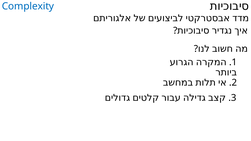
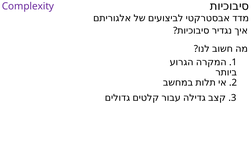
Complexity colour: blue -> purple (28, 6)
